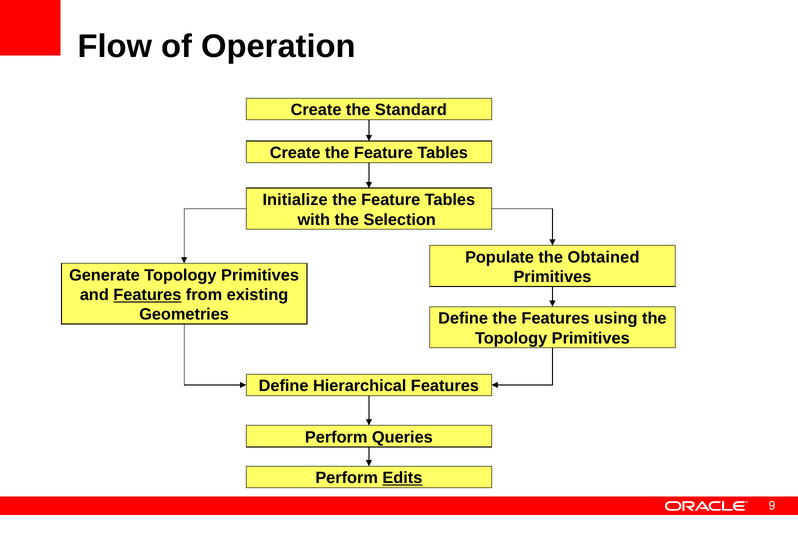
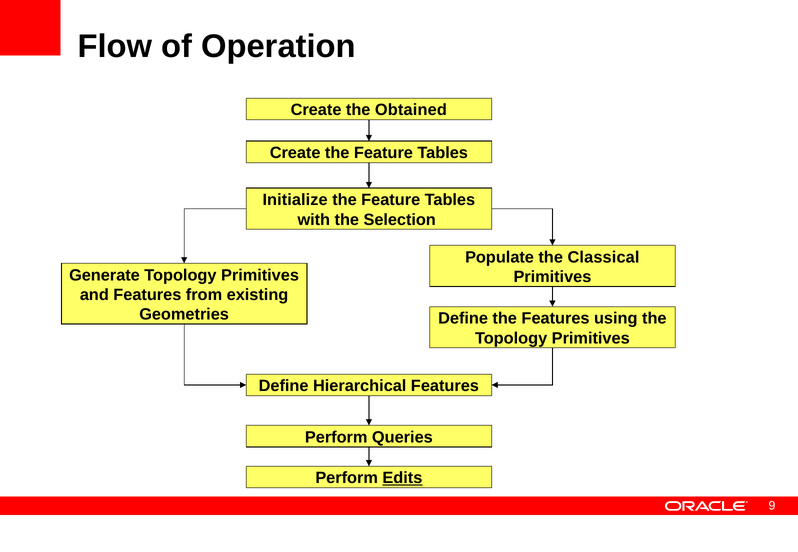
Standard: Standard -> Obtained (411, 110)
Obtained: Obtained -> Classical (604, 257)
Features underline: present -> none (147, 295)
